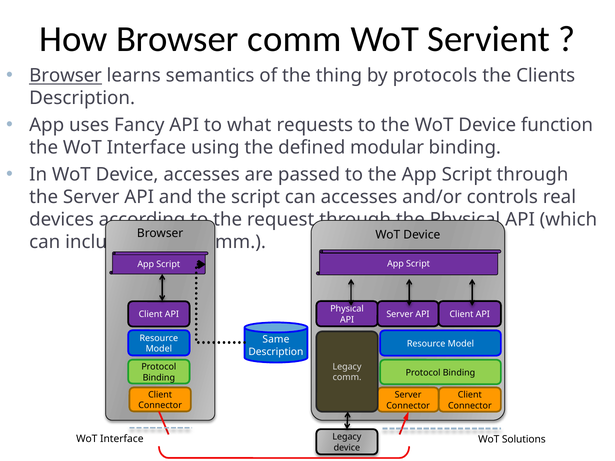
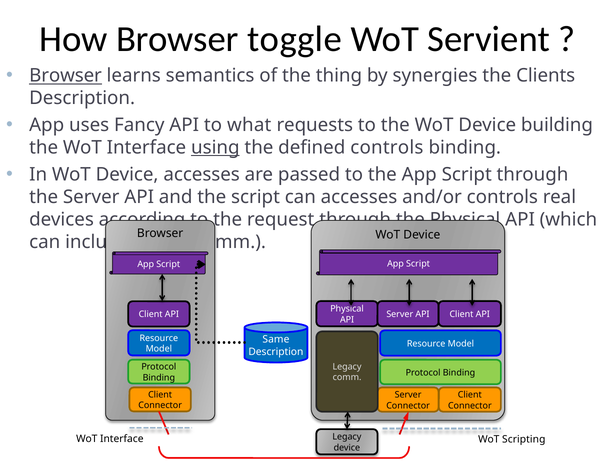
Browser comm: comm -> toggle (294, 39)
protocols: protocols -> synergies (435, 76)
function: function -> building (557, 125)
using underline: none -> present (215, 148)
defined modular: modular -> controls (387, 148)
Solutions: Solutions -> Scripting (524, 440)
